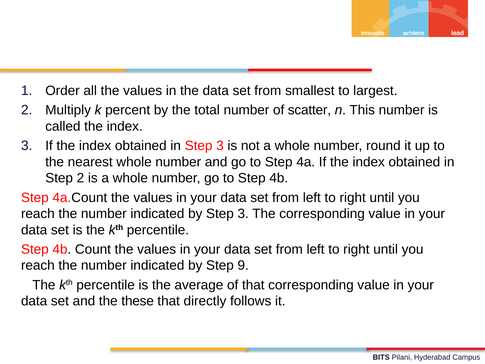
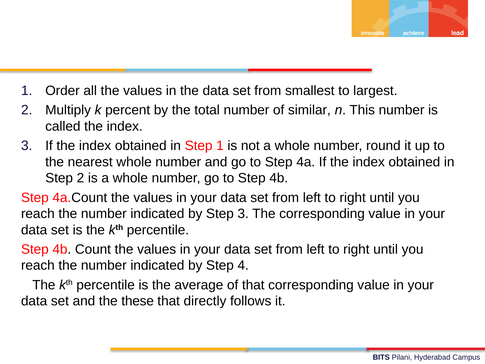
scatter: scatter -> similar (309, 110)
in Step 3: 3 -> 1 (220, 146)
9: 9 -> 4 (243, 265)
